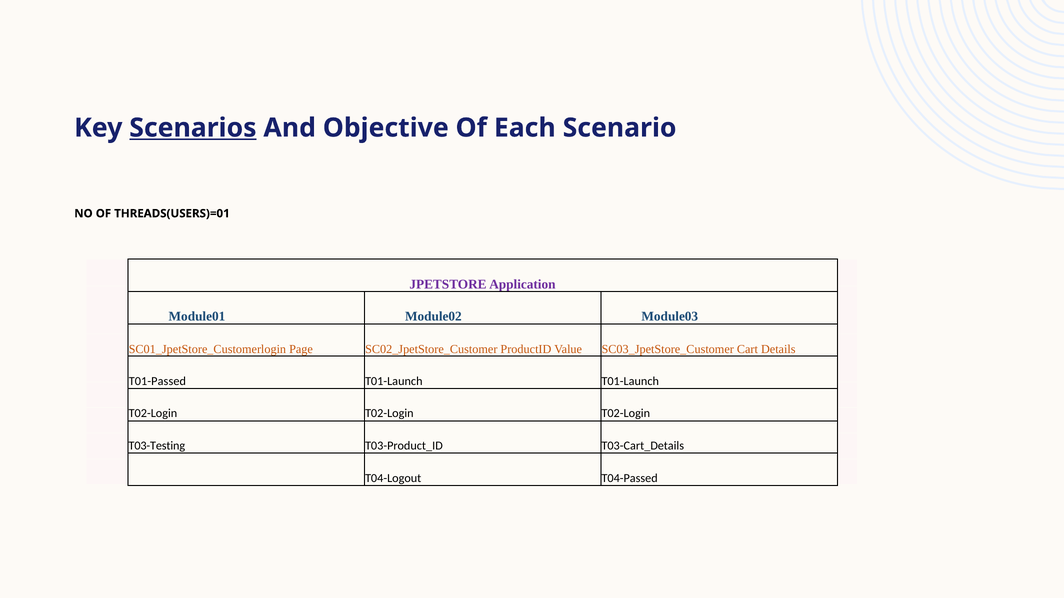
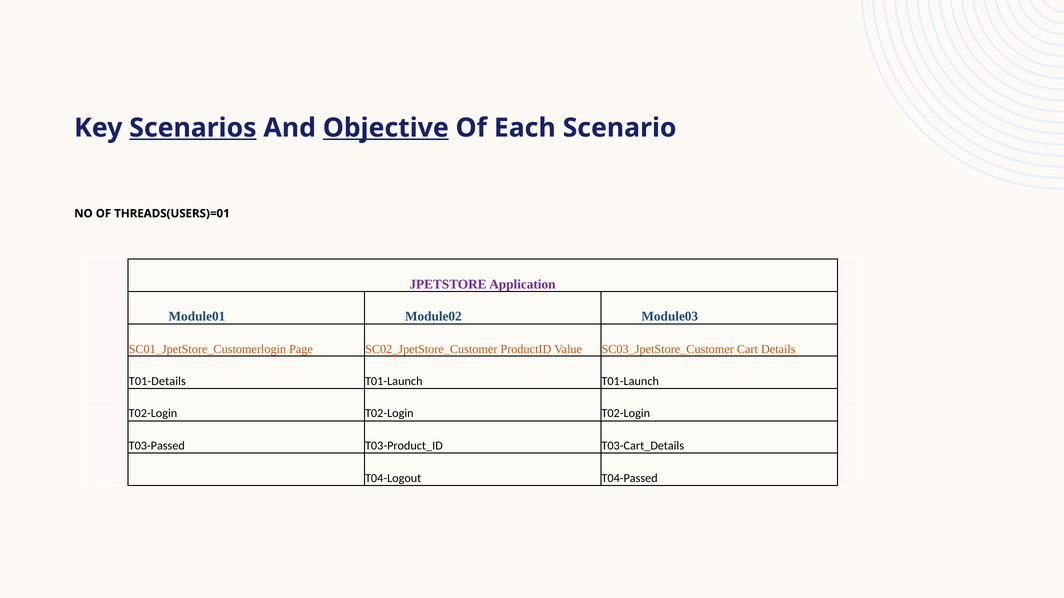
Objective underline: none -> present (386, 128)
T01-Passed: T01-Passed -> T01-Details (157, 381)
T03-Testing: T03-Testing -> T03-Passed (157, 446)
